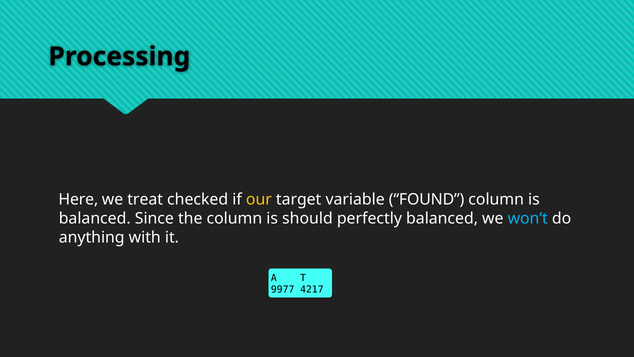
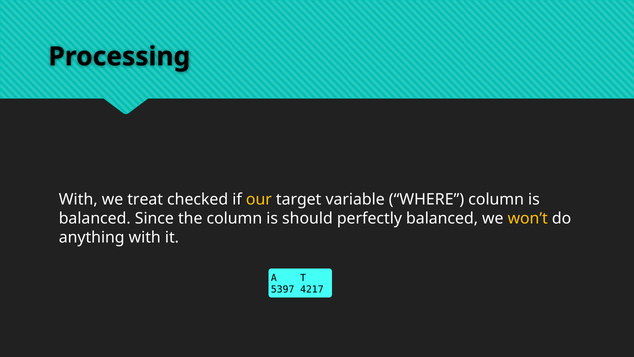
Here: Here -> With (78, 199)
FOUND: FOUND -> WHERE (426, 199)
won’t colour: light blue -> yellow (528, 218)
9977: 9977 -> 5397 (283, 289)
